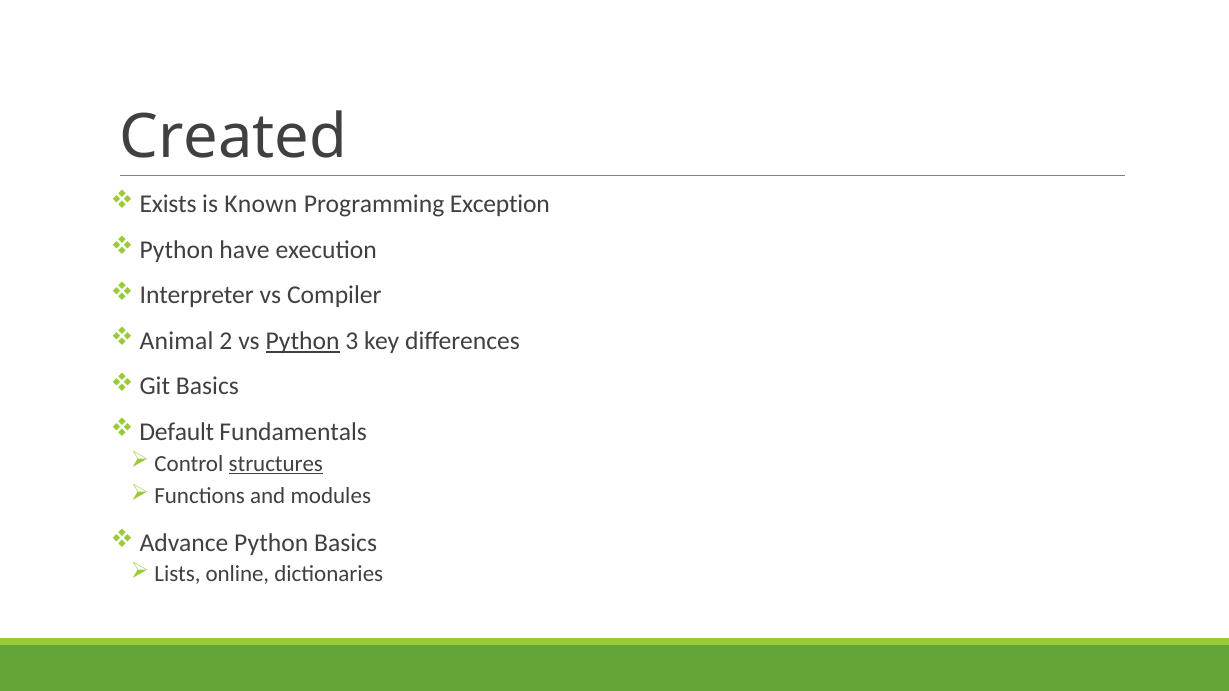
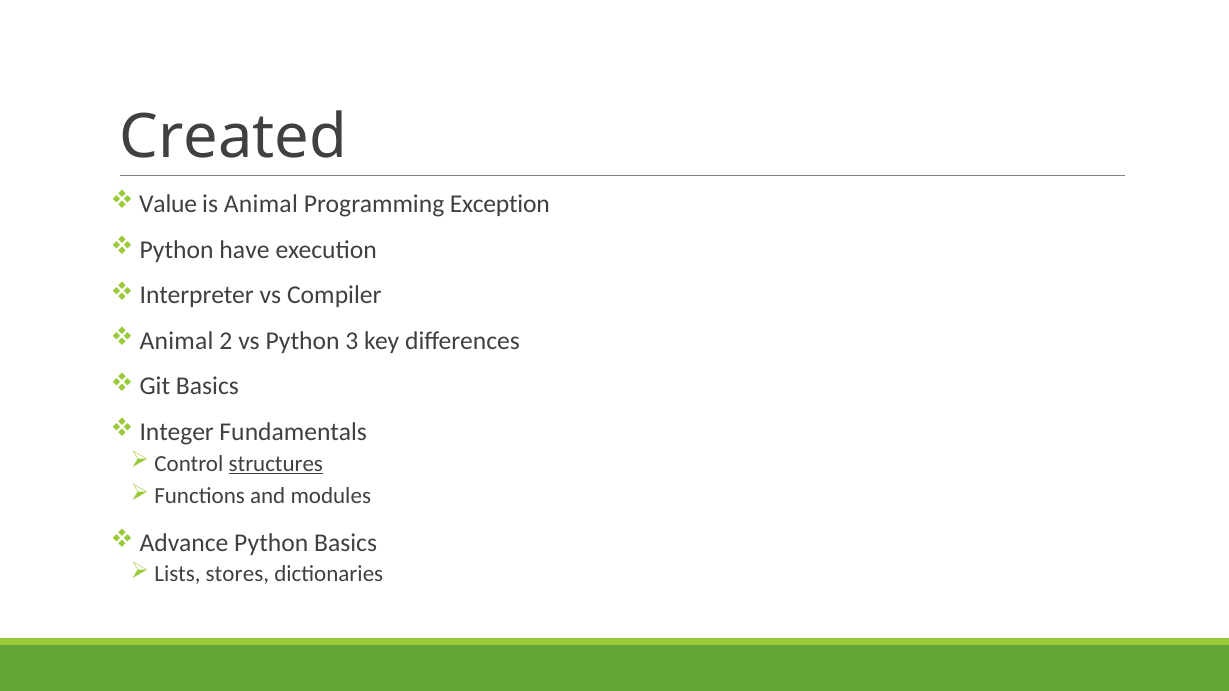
Exists: Exists -> Value (168, 204)
is Known: Known -> Animal (261, 204)
Python underline: present -> none (303, 341)
Default: Default -> Integer (177, 432)
online: online -> stores (237, 574)
